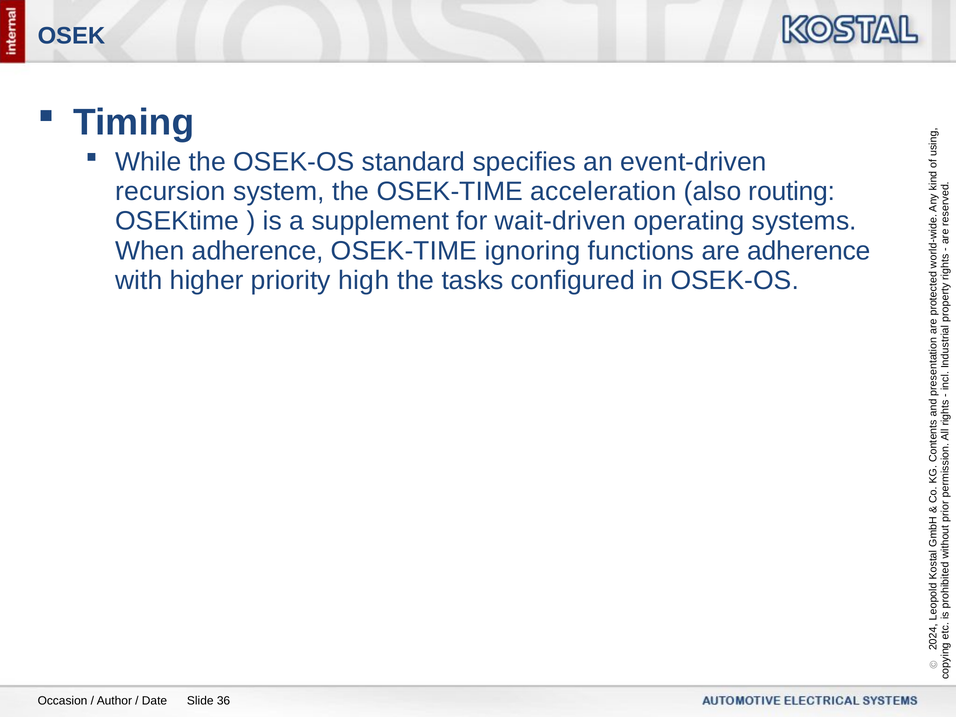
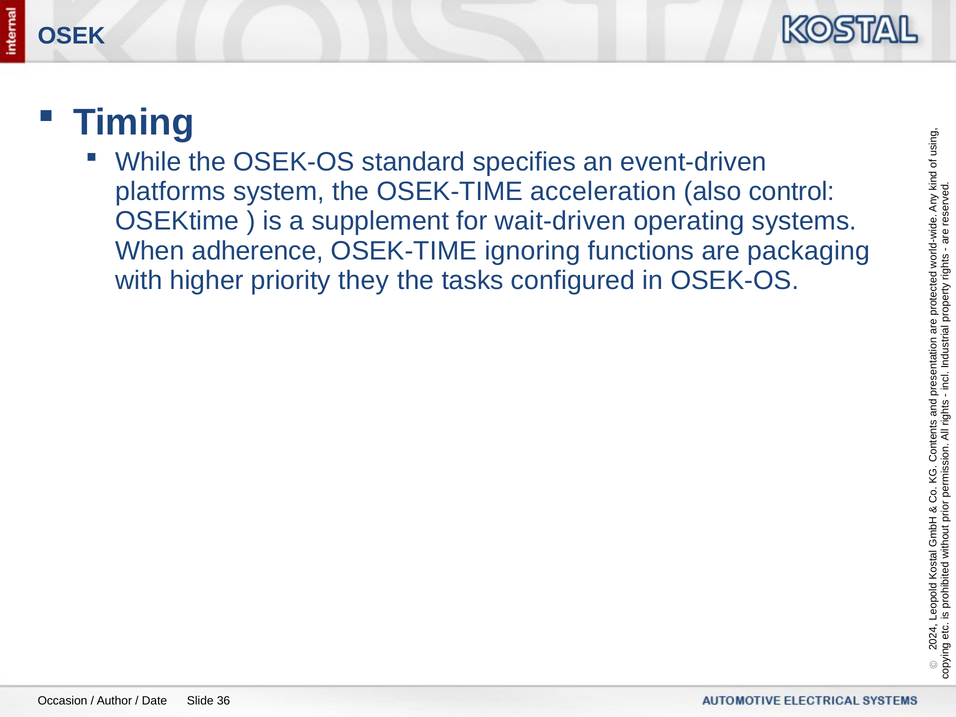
recursion: recursion -> platforms (170, 191)
routing: routing -> control (792, 191)
are adherence: adherence -> packaging (809, 251)
high: high -> they (364, 280)
